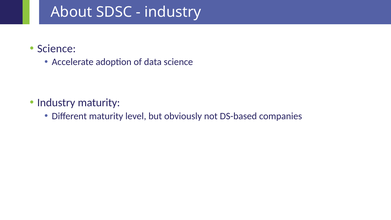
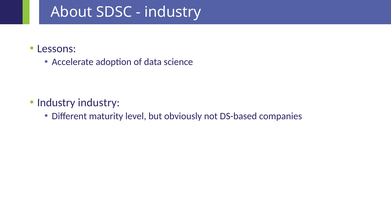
Science: Science -> Lessons (57, 49)
Industry maturity: maturity -> industry (99, 103)
